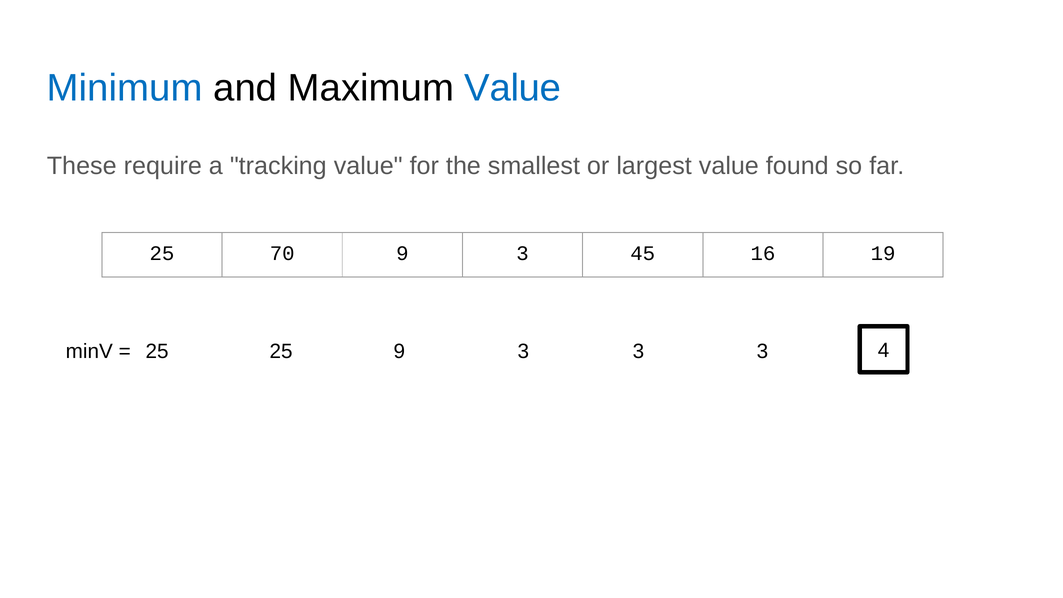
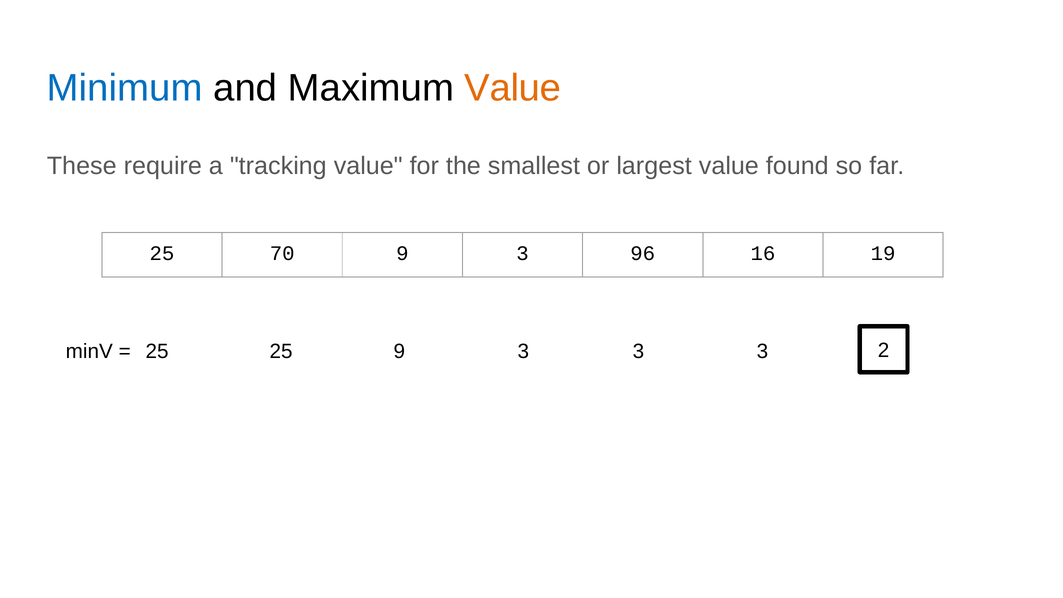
Value colour: blue -> orange (513, 88)
45: 45 -> 96 (643, 253)
4: 4 -> 2 (884, 351)
